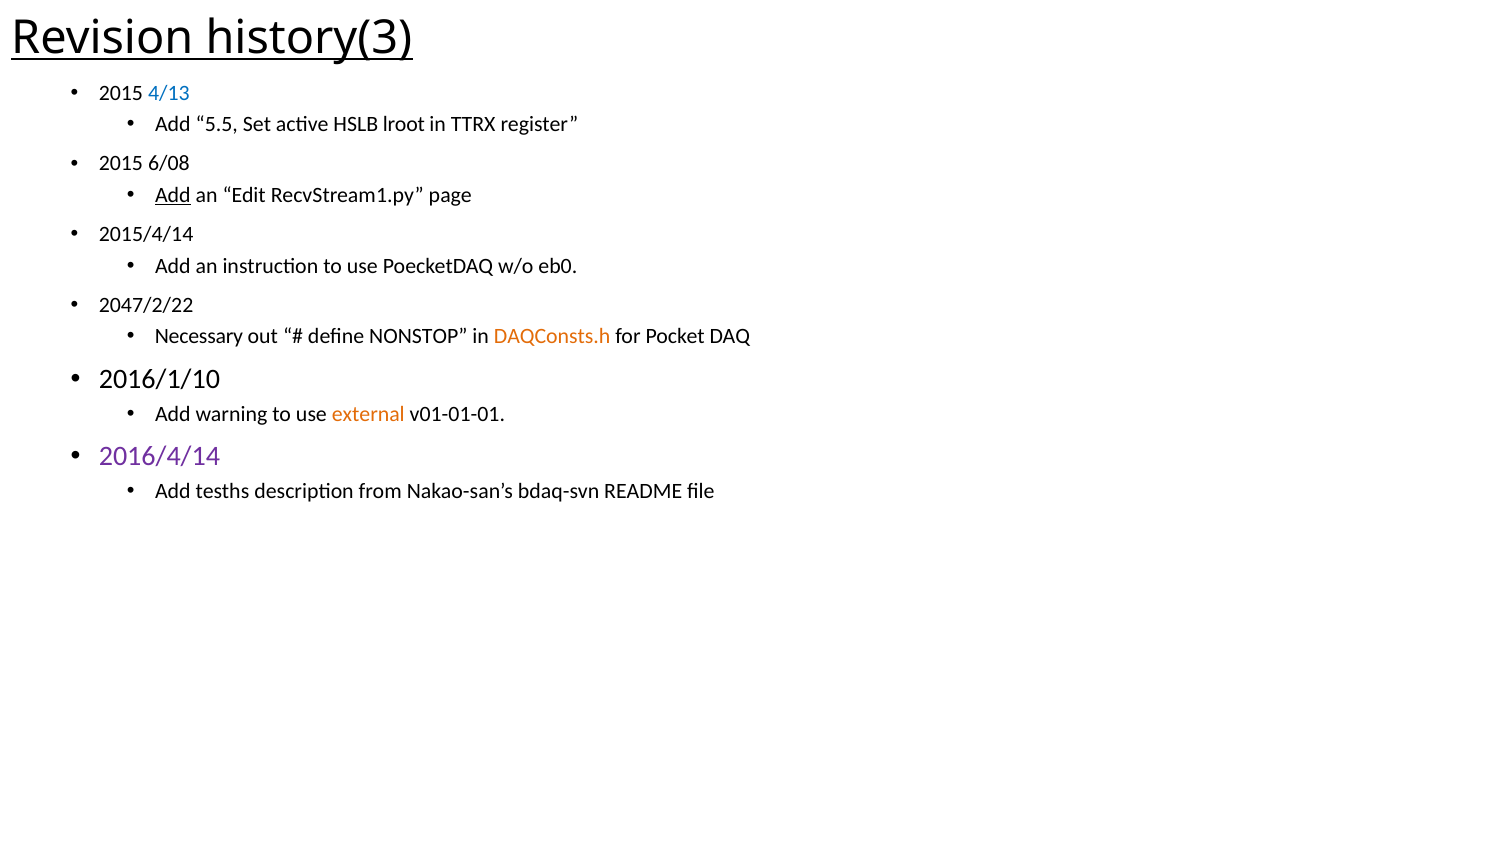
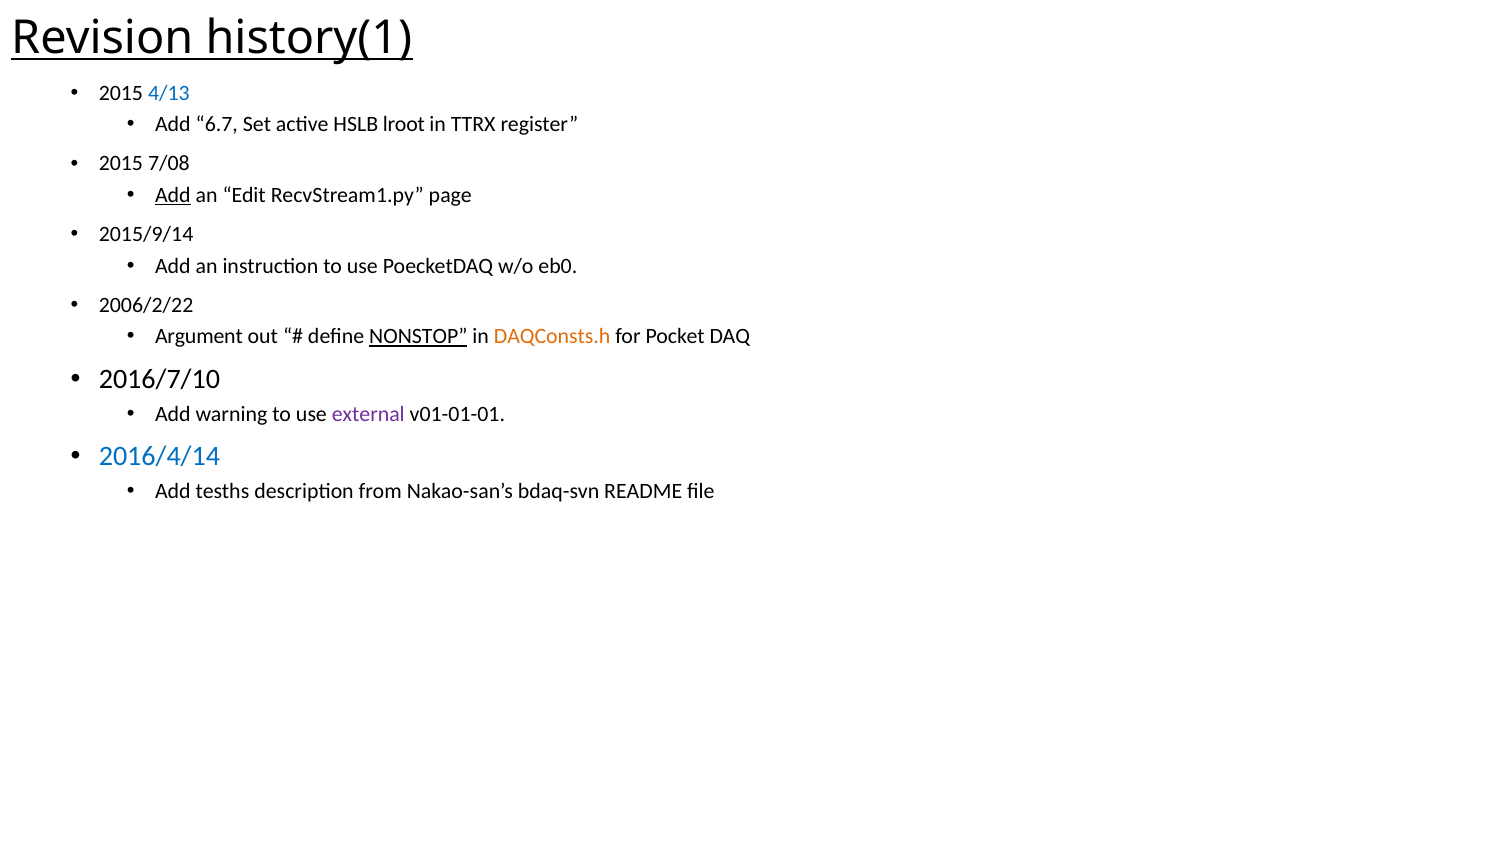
history(3: history(3 -> history(1 (309, 38)
5.5: 5.5 -> 6.7 (217, 125)
6/08: 6/08 -> 7/08 (169, 164)
2015/4/14: 2015/4/14 -> 2015/9/14 (146, 234)
2047/2/22: 2047/2/22 -> 2006/2/22 (146, 305)
Necessary: Necessary -> Argument (199, 337)
NONSTOP underline: none -> present (418, 337)
2016/1/10: 2016/1/10 -> 2016/7/10 (159, 379)
external colour: orange -> purple (368, 414)
2016/4/14 colour: purple -> blue (159, 457)
